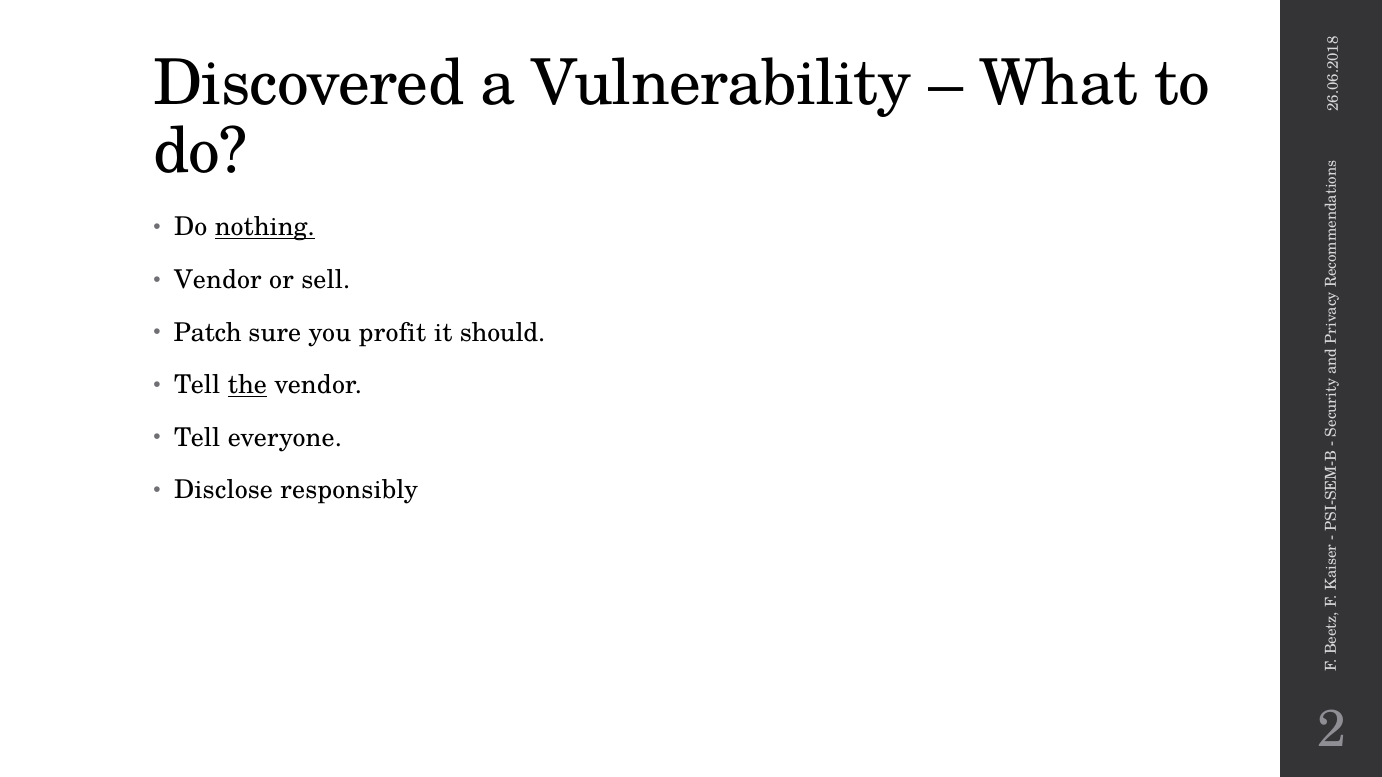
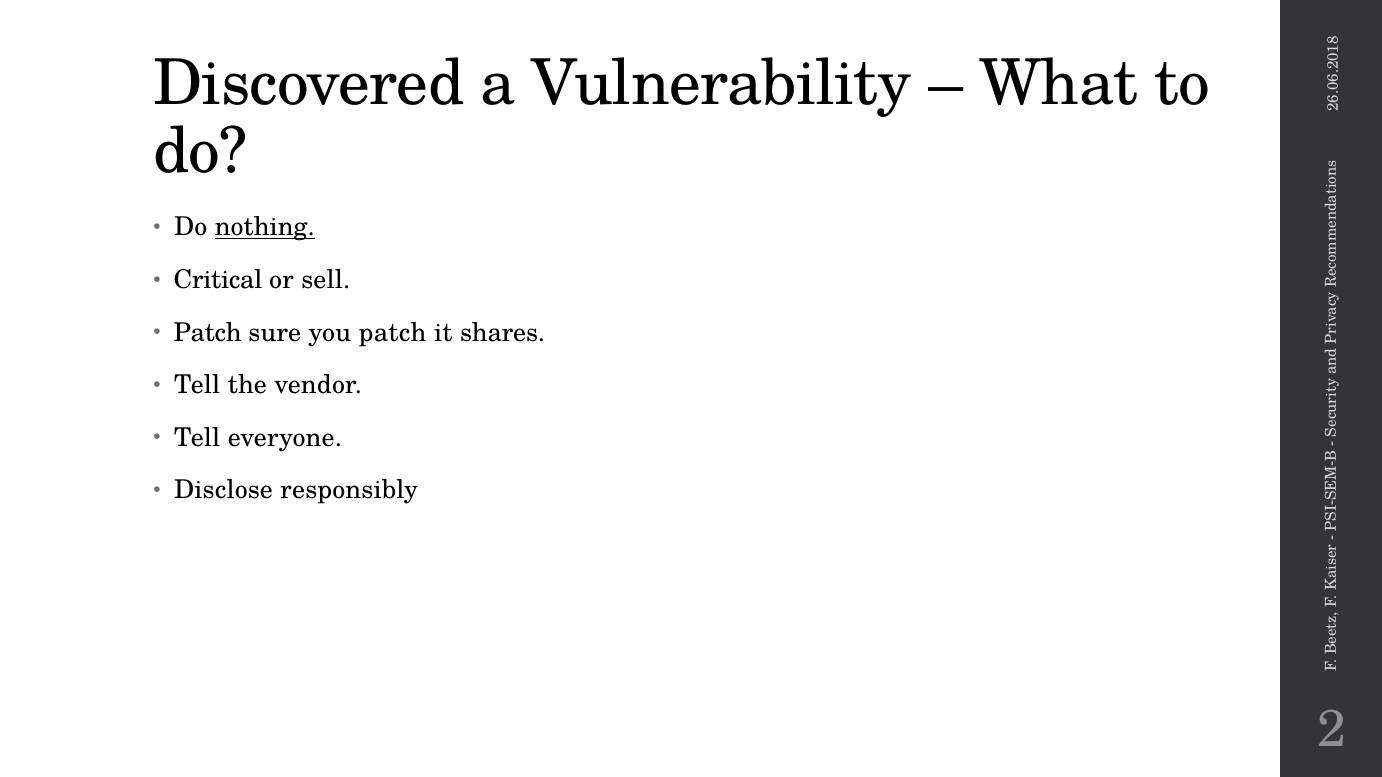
Vendor: Vendor -> Critical (218, 280)
you profit: profit -> patch (392, 333)
should: should -> shares (503, 333)
the underline: present -> none (247, 385)
